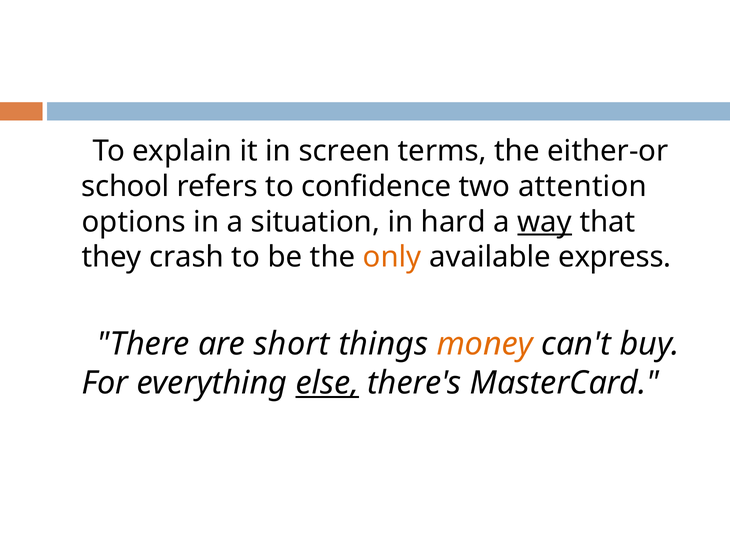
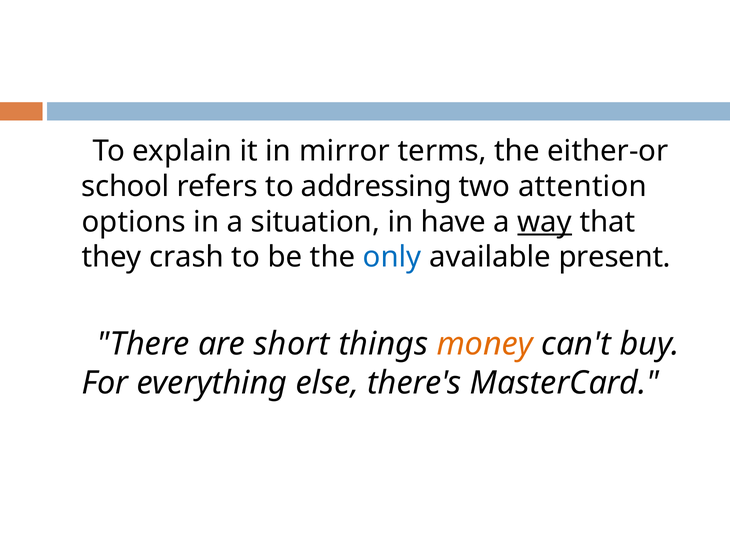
screen: screen -> mirror (344, 151)
confidence: confidence -> addressing (376, 186)
hard: hard -> have (453, 222)
only colour: orange -> blue (392, 257)
express: express -> present (615, 257)
else underline: present -> none (327, 383)
